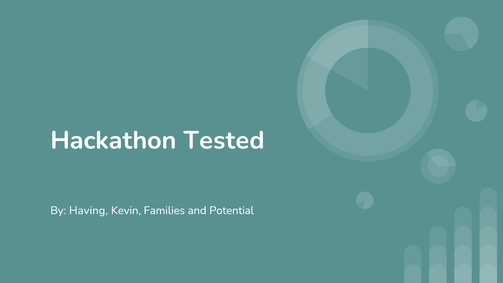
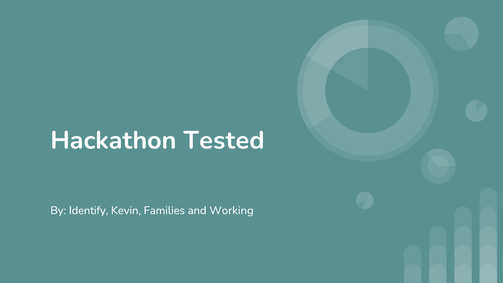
Having: Having -> Identify (89, 210)
Potential: Potential -> Working (232, 210)
